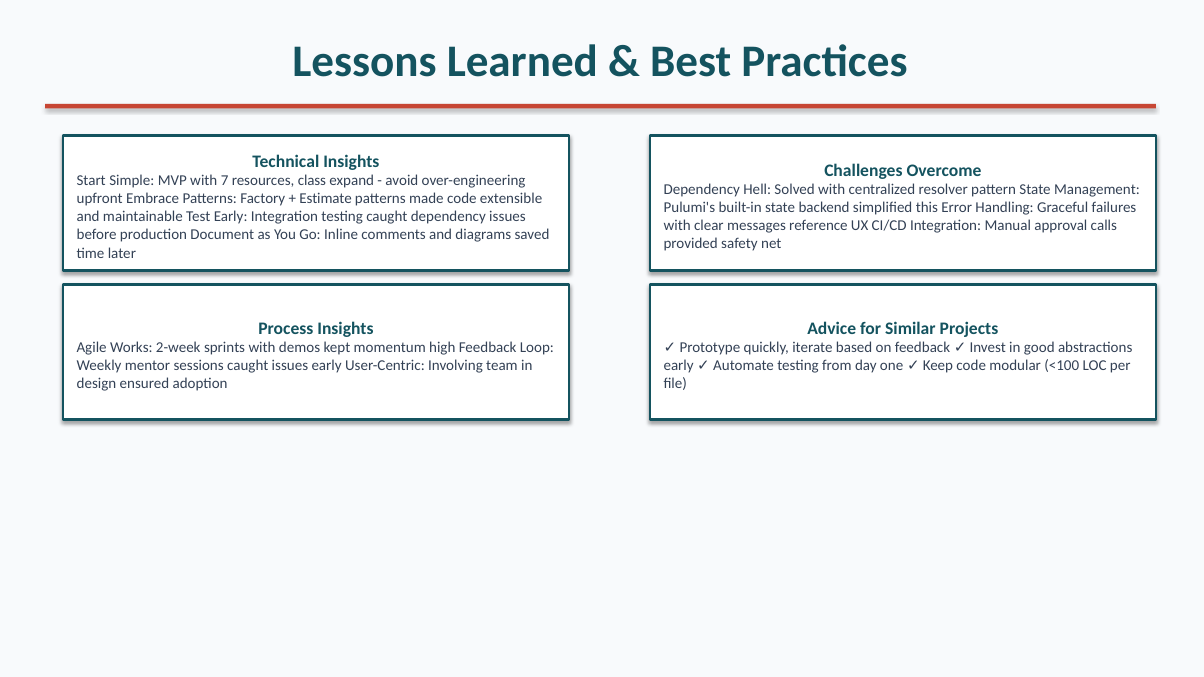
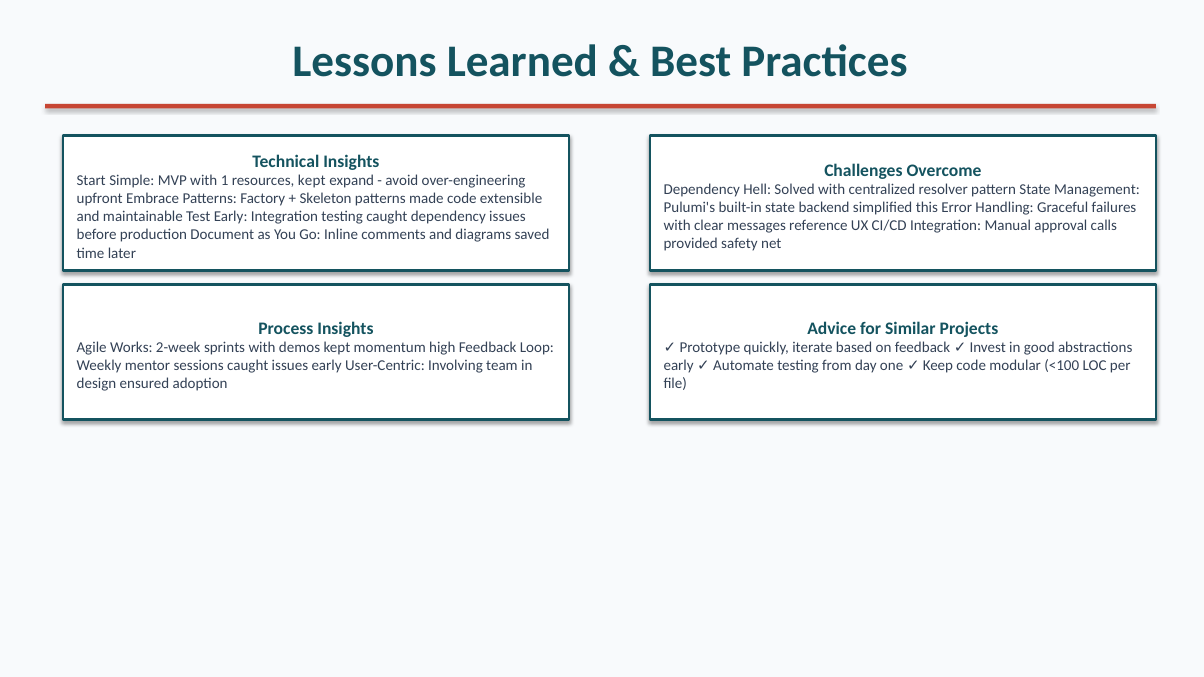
7: 7 -> 1 (225, 181)
resources class: class -> kept (312, 181)
Estimate: Estimate -> Skeleton (326, 199)
